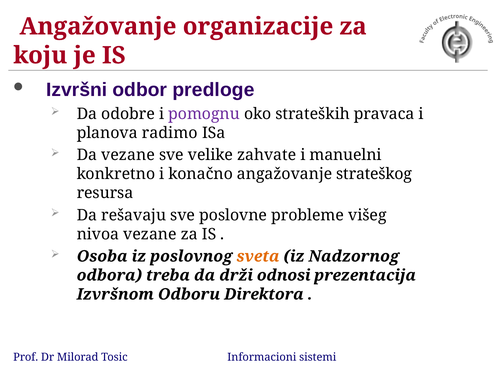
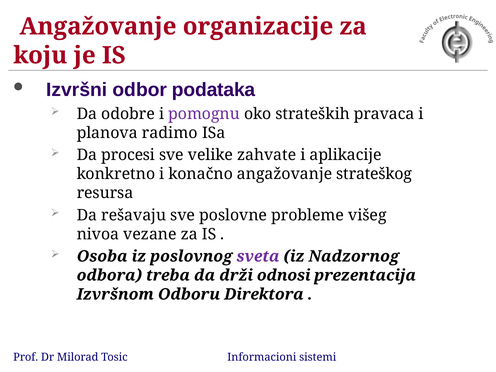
predloge: predloge -> podataka (214, 90)
Da vezane: vezane -> procesi (128, 155)
manuelni: manuelni -> aplikacije (346, 155)
sveta colour: orange -> purple (258, 256)
